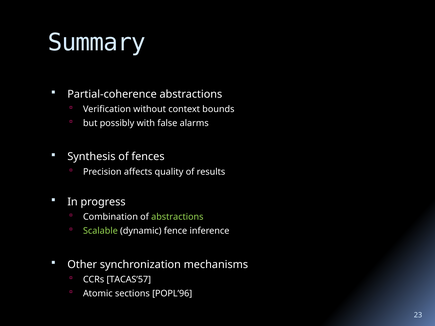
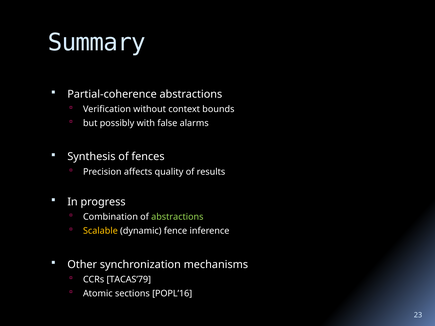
Scalable colour: light green -> yellow (100, 231)
TACAS’57: TACAS’57 -> TACAS’79 (129, 280)
POPL’96: POPL’96 -> POPL’16 (172, 294)
